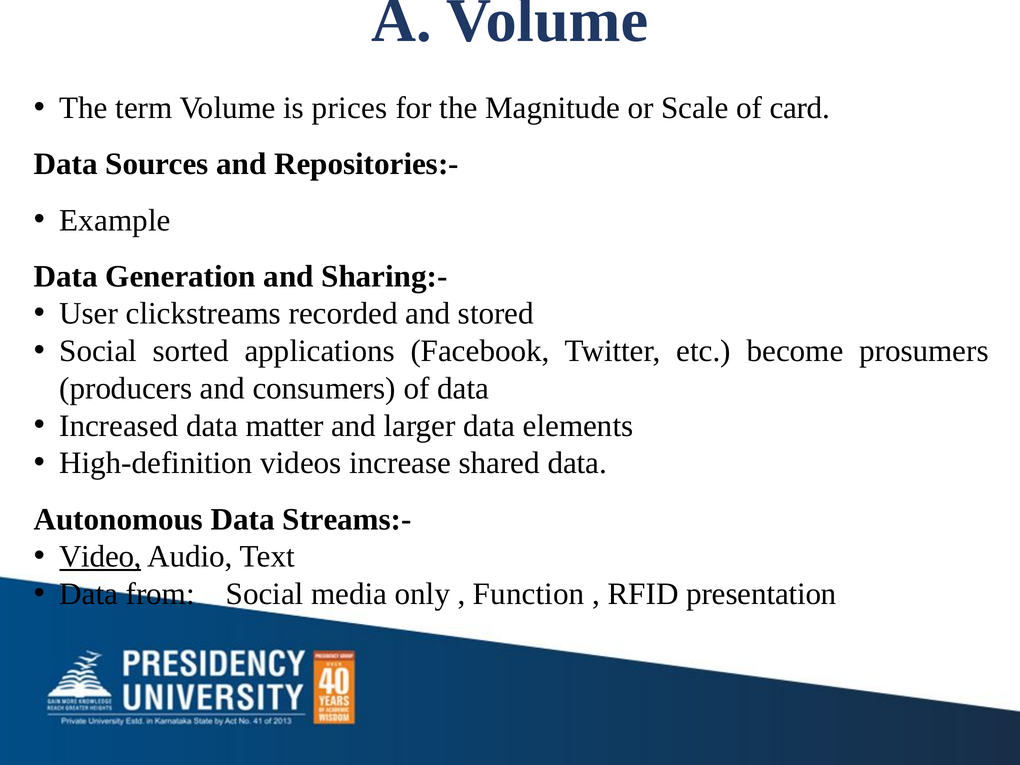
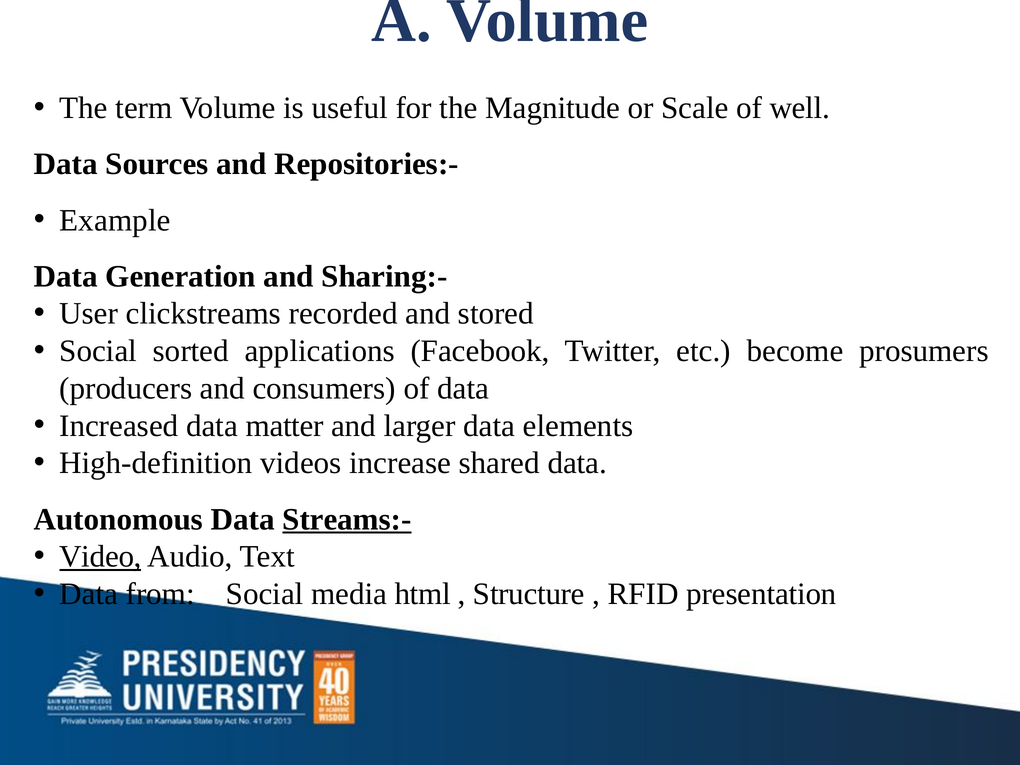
prices: prices -> useful (350, 108)
card: card -> well (800, 108)
Streams:- underline: none -> present (347, 519)
only: only -> html (423, 594)
Function: Function -> Structure (529, 594)
